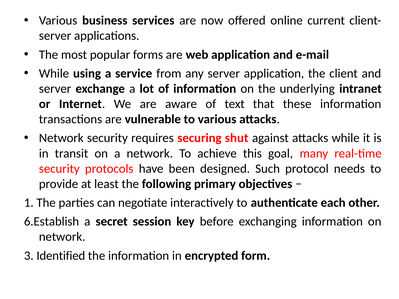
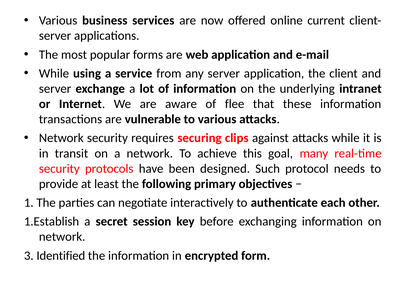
text: text -> flee (235, 104)
shut: shut -> clips (237, 138)
6.Establish: 6.Establish -> 1.Establish (52, 222)
